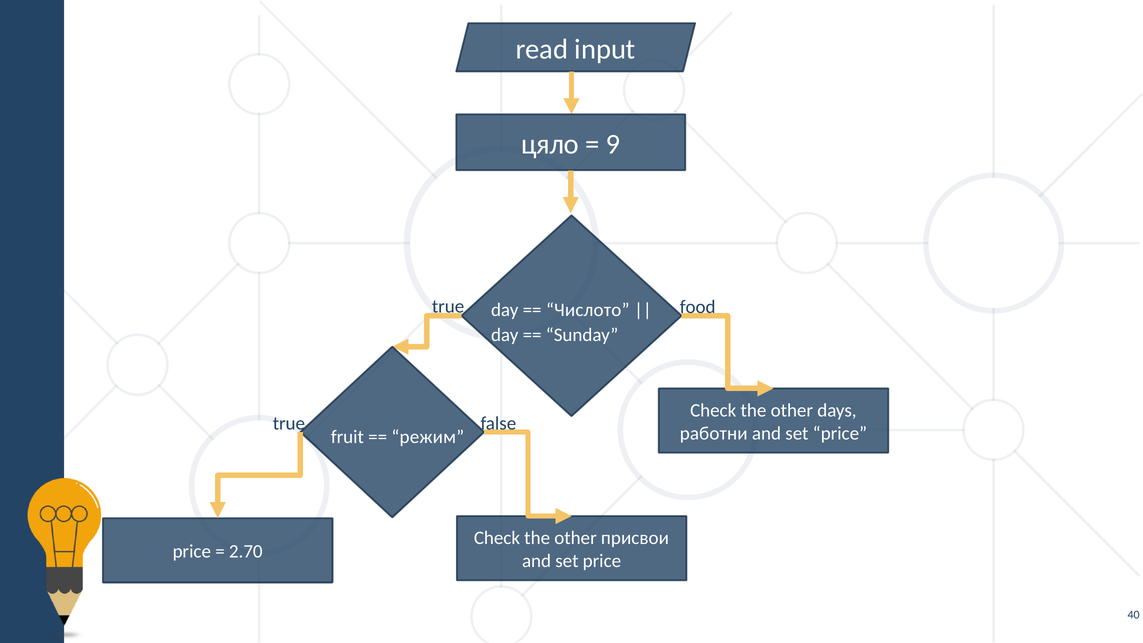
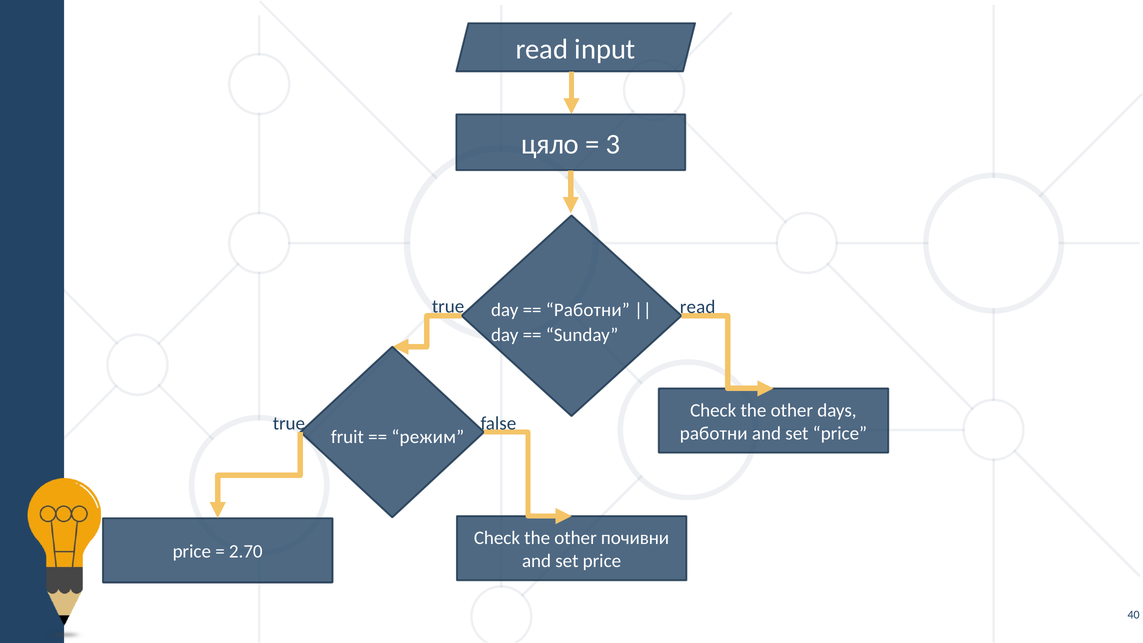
9: 9 -> 3 (613, 144)
true food: food -> read (698, 307)
Числото: Числото -> Работни (588, 310)
присвои: присвои -> почивни (635, 538)
